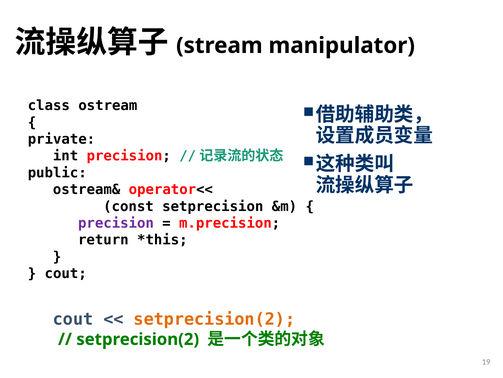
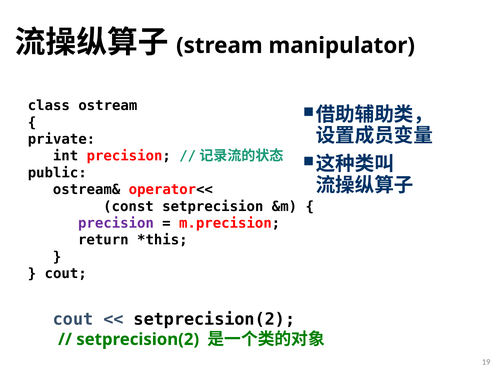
setprecision(2 colour: orange -> black (214, 319)
